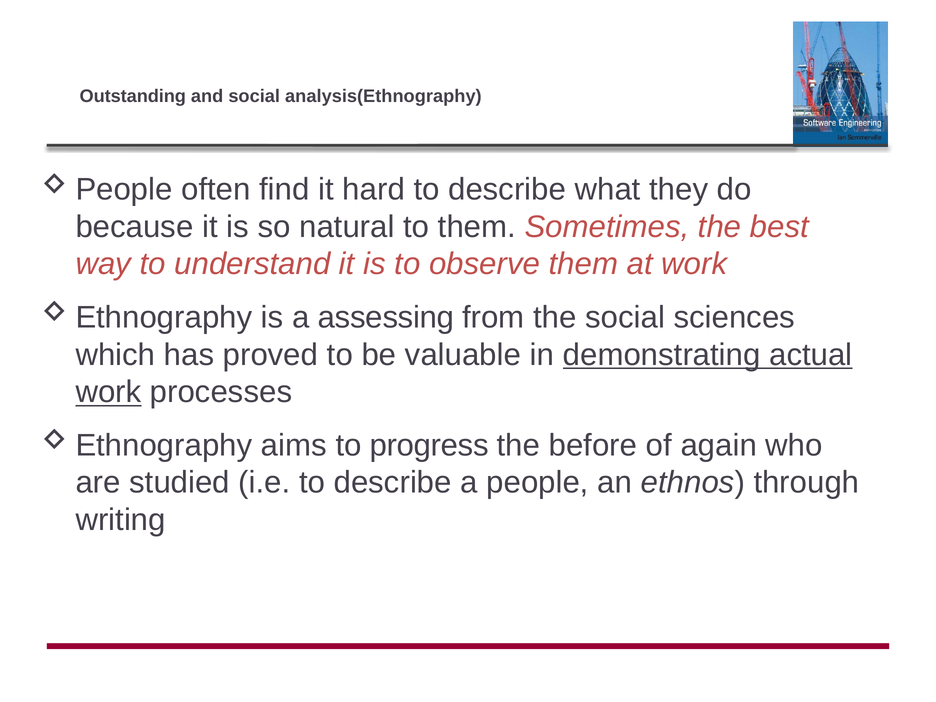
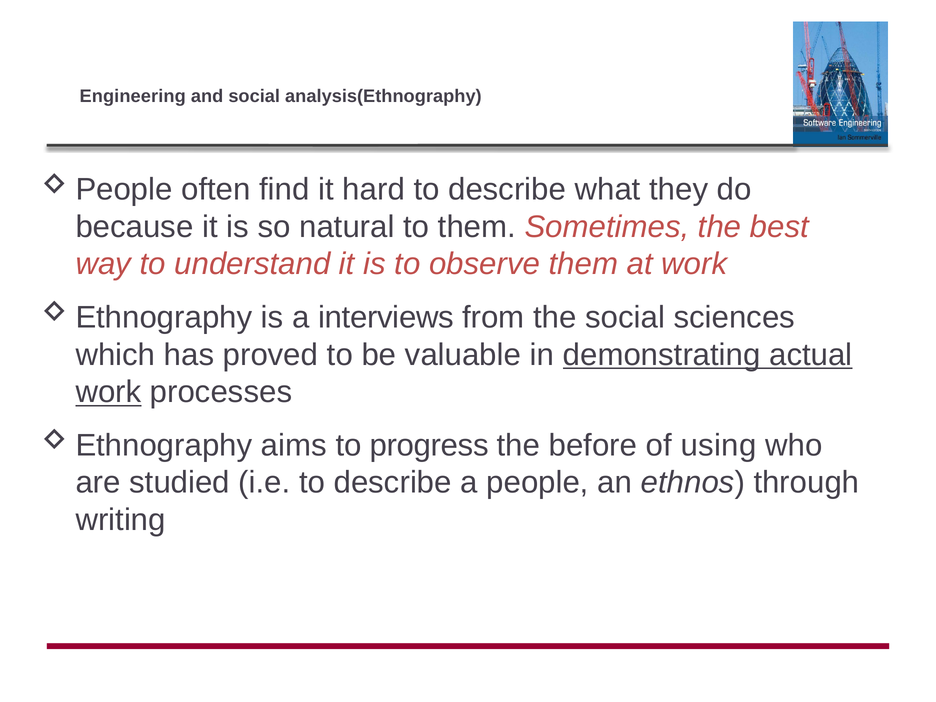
Outstanding: Outstanding -> Engineering (133, 96)
assessing: assessing -> interviews (386, 317)
again: again -> using (719, 445)
